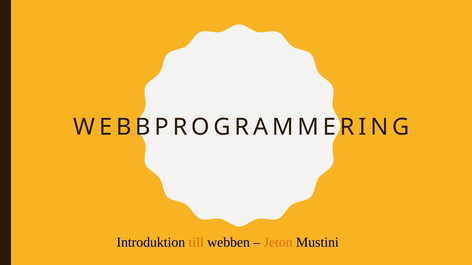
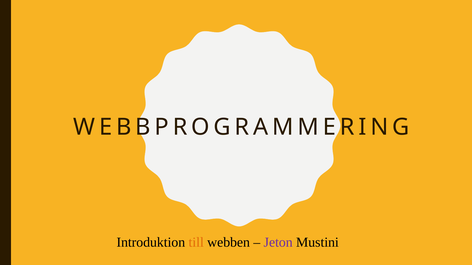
Jeton colour: orange -> purple (278, 243)
